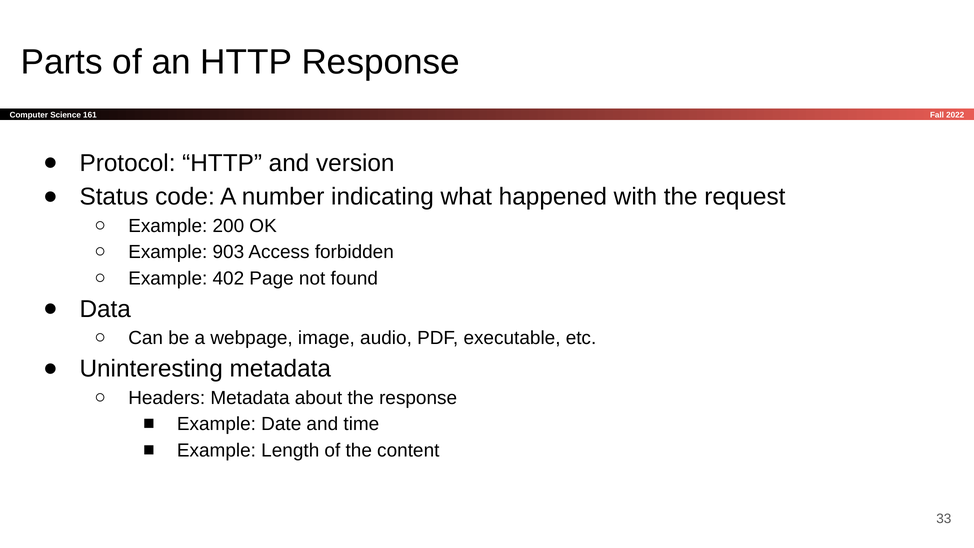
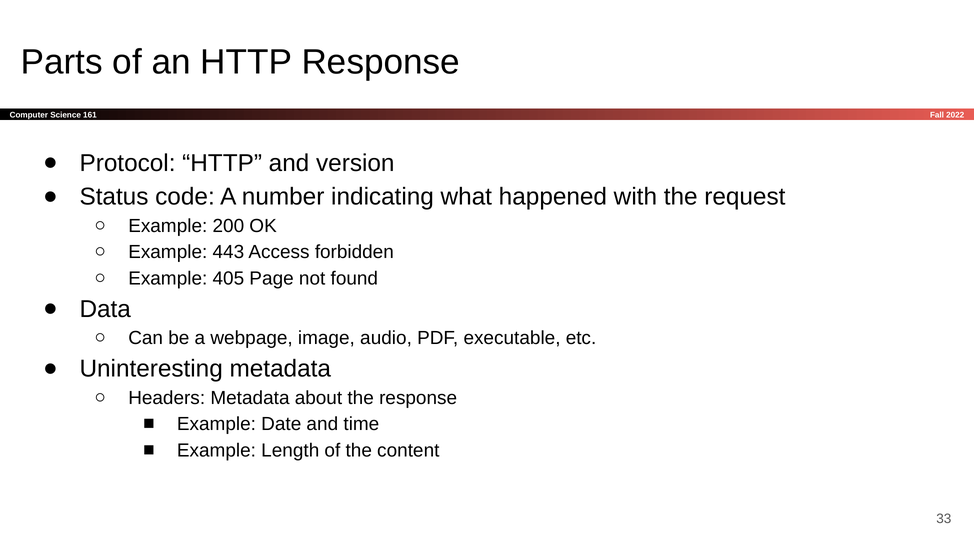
903: 903 -> 443 (228, 252)
402: 402 -> 405 (228, 278)
